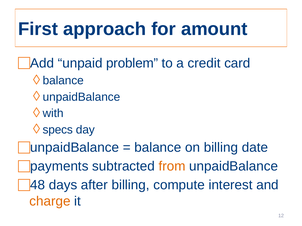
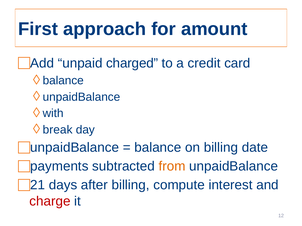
problem: problem -> charged (132, 63)
specs: specs -> break (58, 130)
48: 48 -> 21 (38, 185)
charge colour: orange -> red (50, 202)
